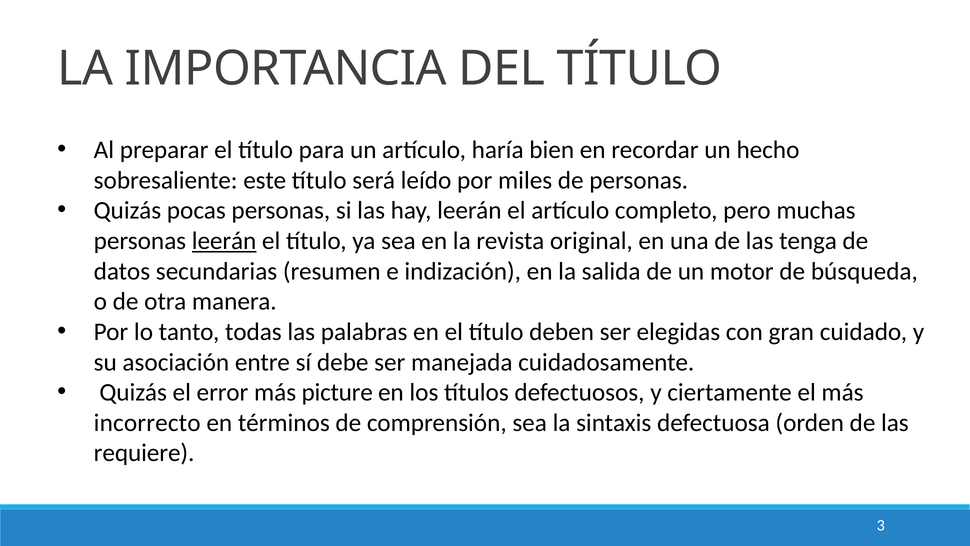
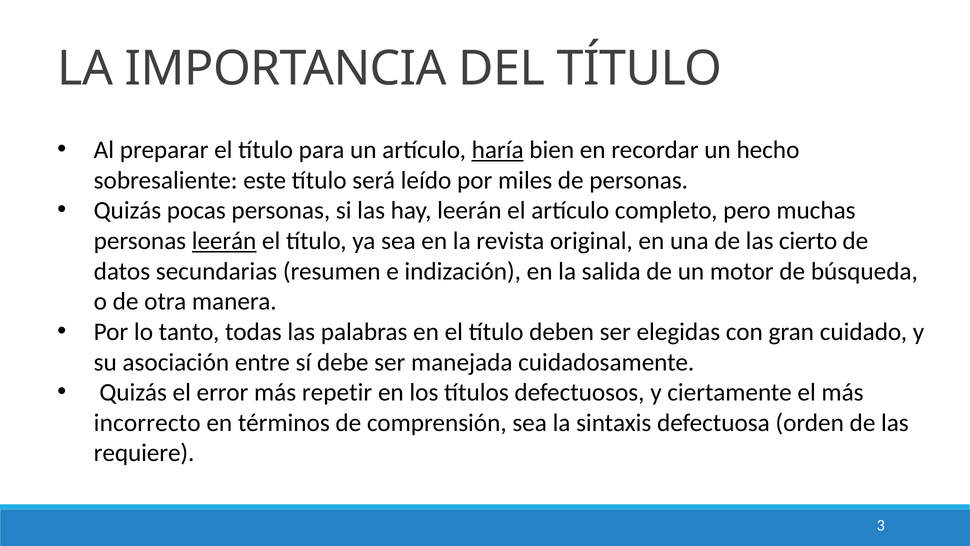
haría underline: none -> present (498, 150)
tenga: tenga -> cierto (808, 241)
picture: picture -> repetir (337, 392)
